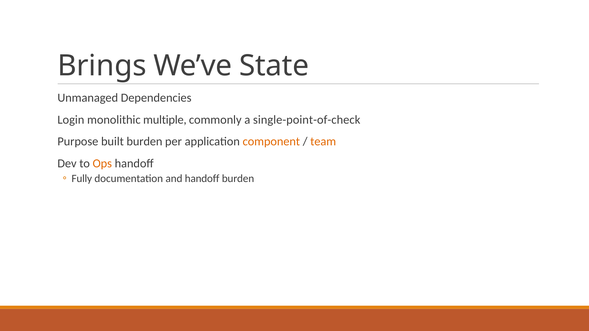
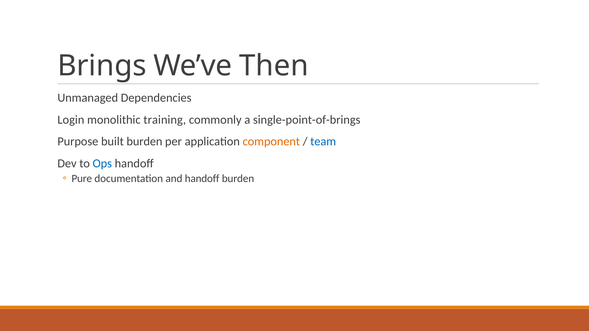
State: State -> Then (274, 66)
multiple: multiple -> training (165, 120)
single-point-of-check: single-point-of-check -> single-point-of-brings (307, 120)
team colour: orange -> blue (323, 142)
Ops colour: orange -> blue (102, 163)
Fully: Fully -> Pure (82, 179)
